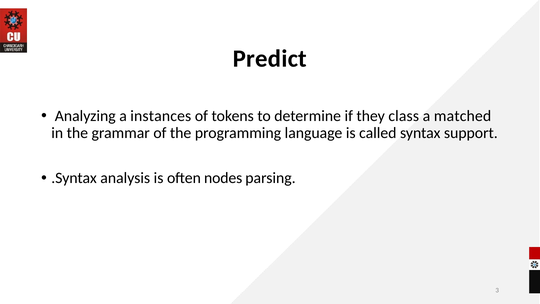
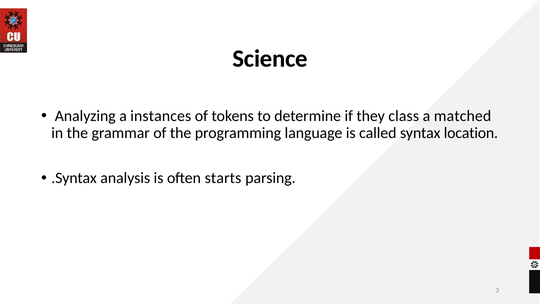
Predict: Predict -> Science (270, 59)
support: support -> location (471, 133)
nodes: nodes -> starts (223, 178)
